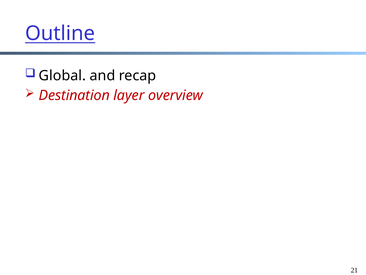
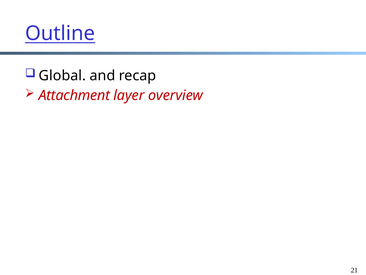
Destination: Destination -> Attachment (74, 95)
